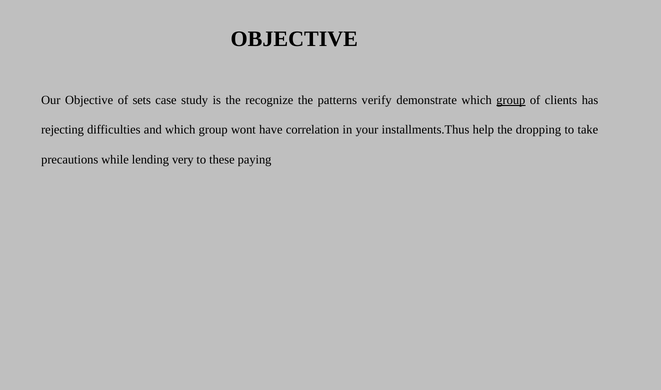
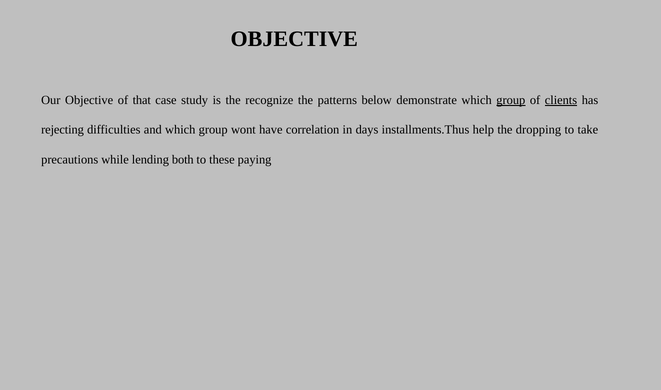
sets: sets -> that (142, 100)
verify: verify -> below (377, 100)
clients underline: none -> present (561, 100)
your: your -> days (367, 130)
very: very -> both (183, 160)
